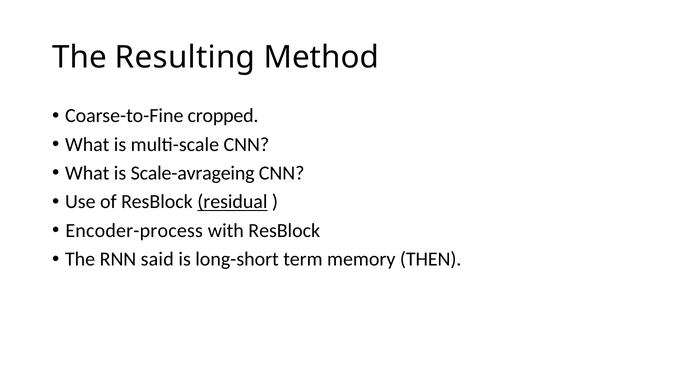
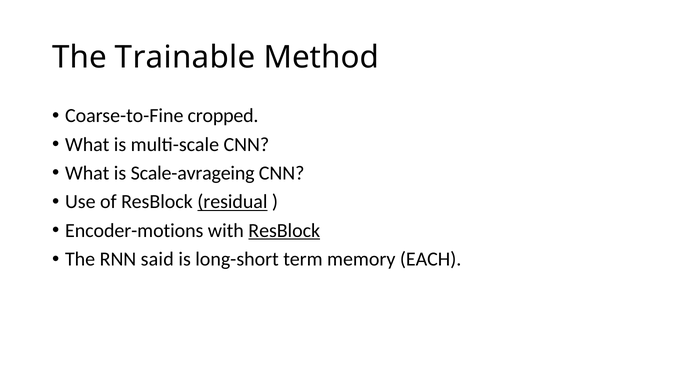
Resulting: Resulting -> Trainable (185, 58)
Encoder-process: Encoder-process -> Encoder-motions (134, 231)
ResBlock underline: none -> present (284, 231)
THEN: THEN -> EACH (431, 259)
